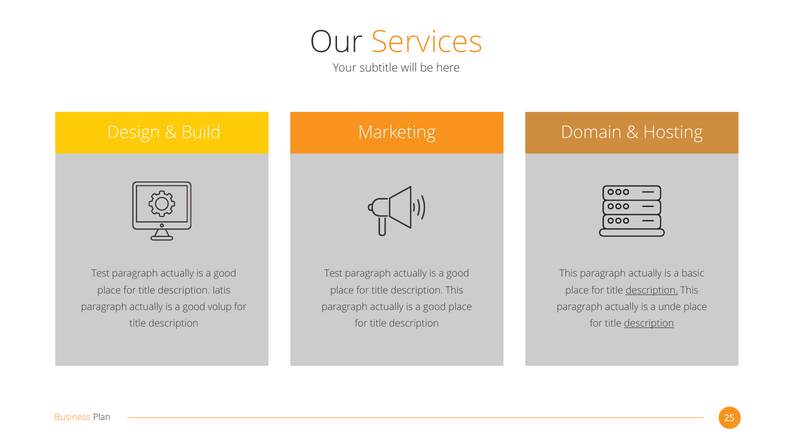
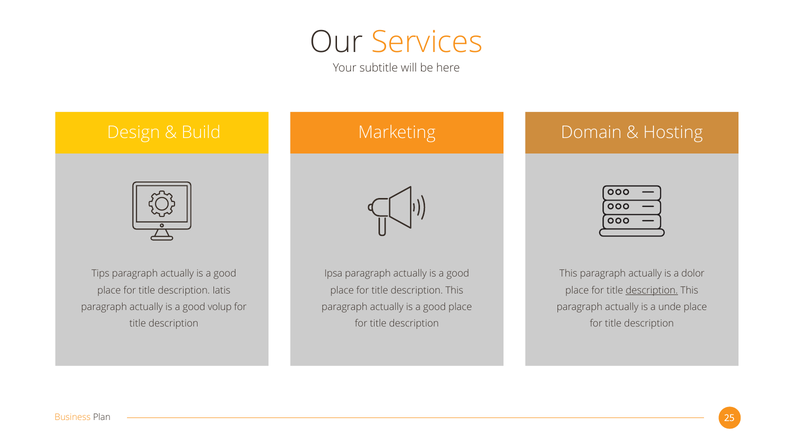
Test: Test -> Tips (100, 274)
Test: Test -> Ipsa (333, 274)
basic: basic -> dolor (693, 274)
description underline: present -> none (649, 324)
